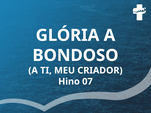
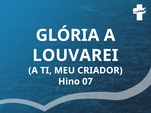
BONDOSO: BONDOSO -> LOUVAREI (75, 56)
